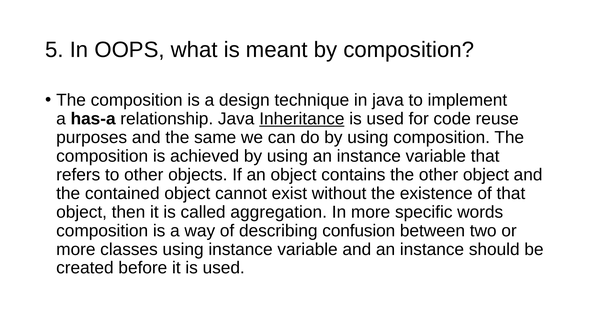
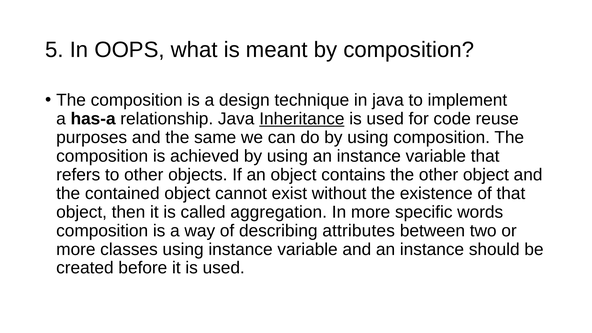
confusion: confusion -> attributes (359, 231)
